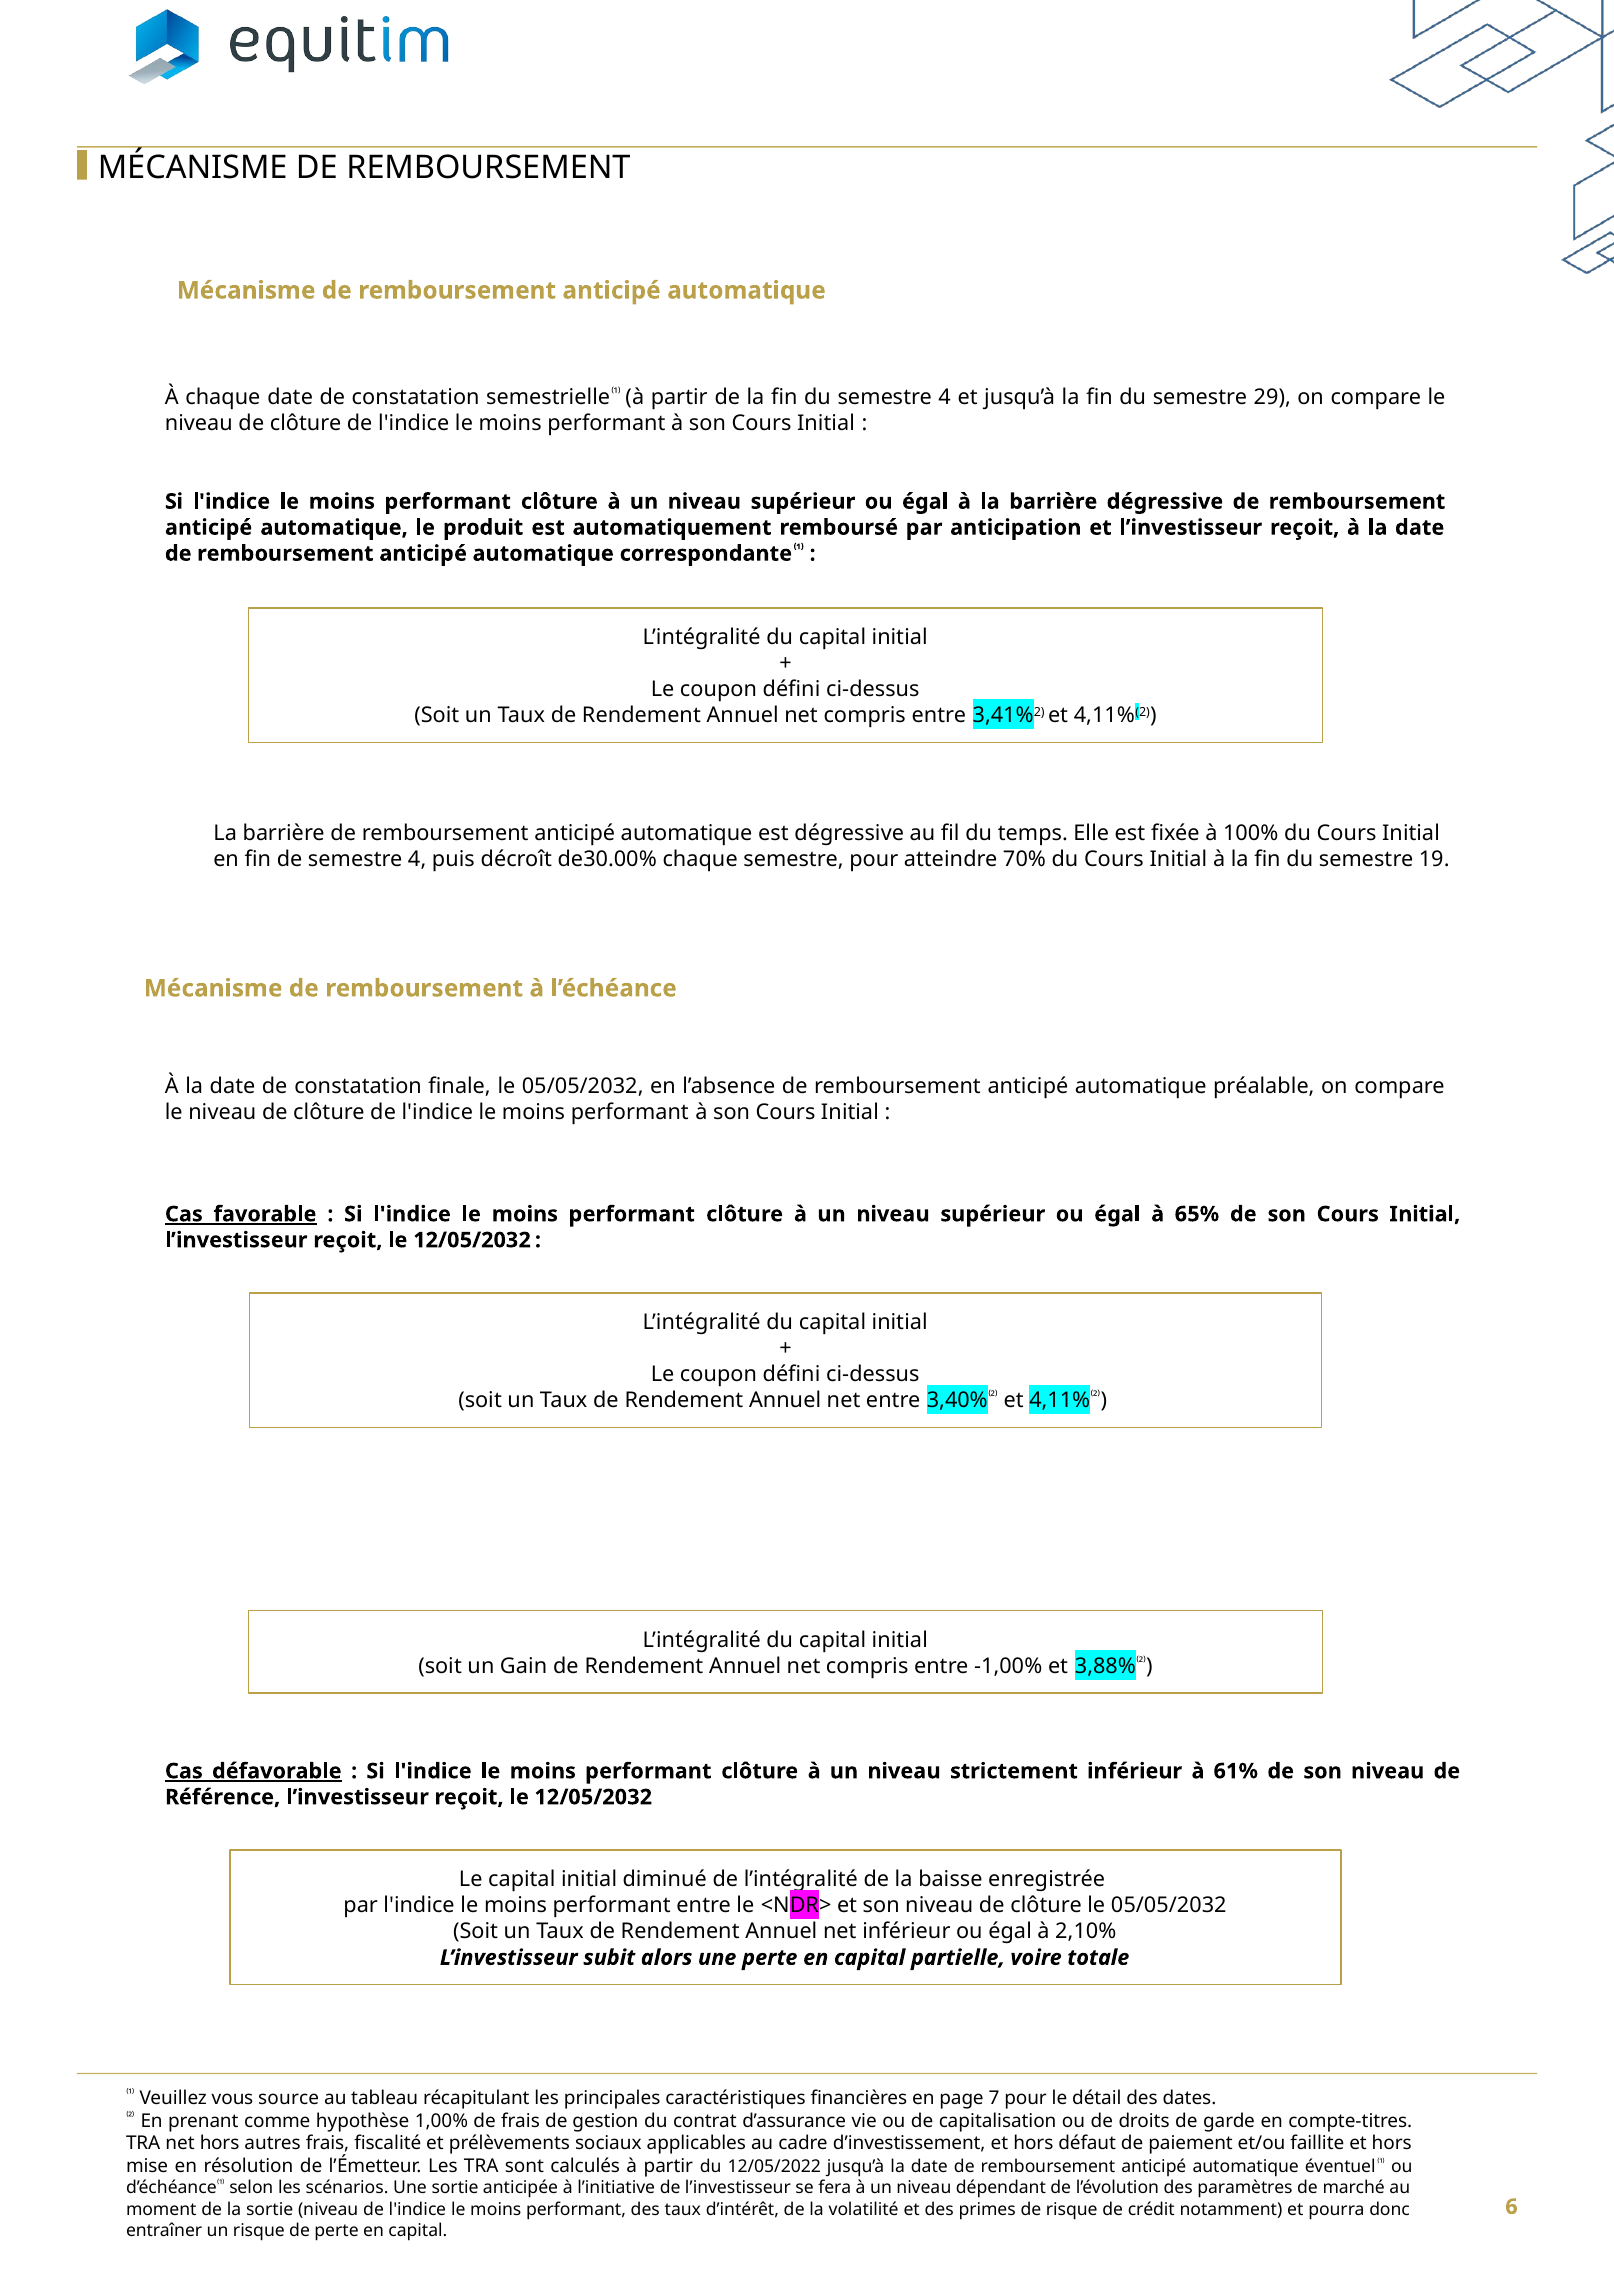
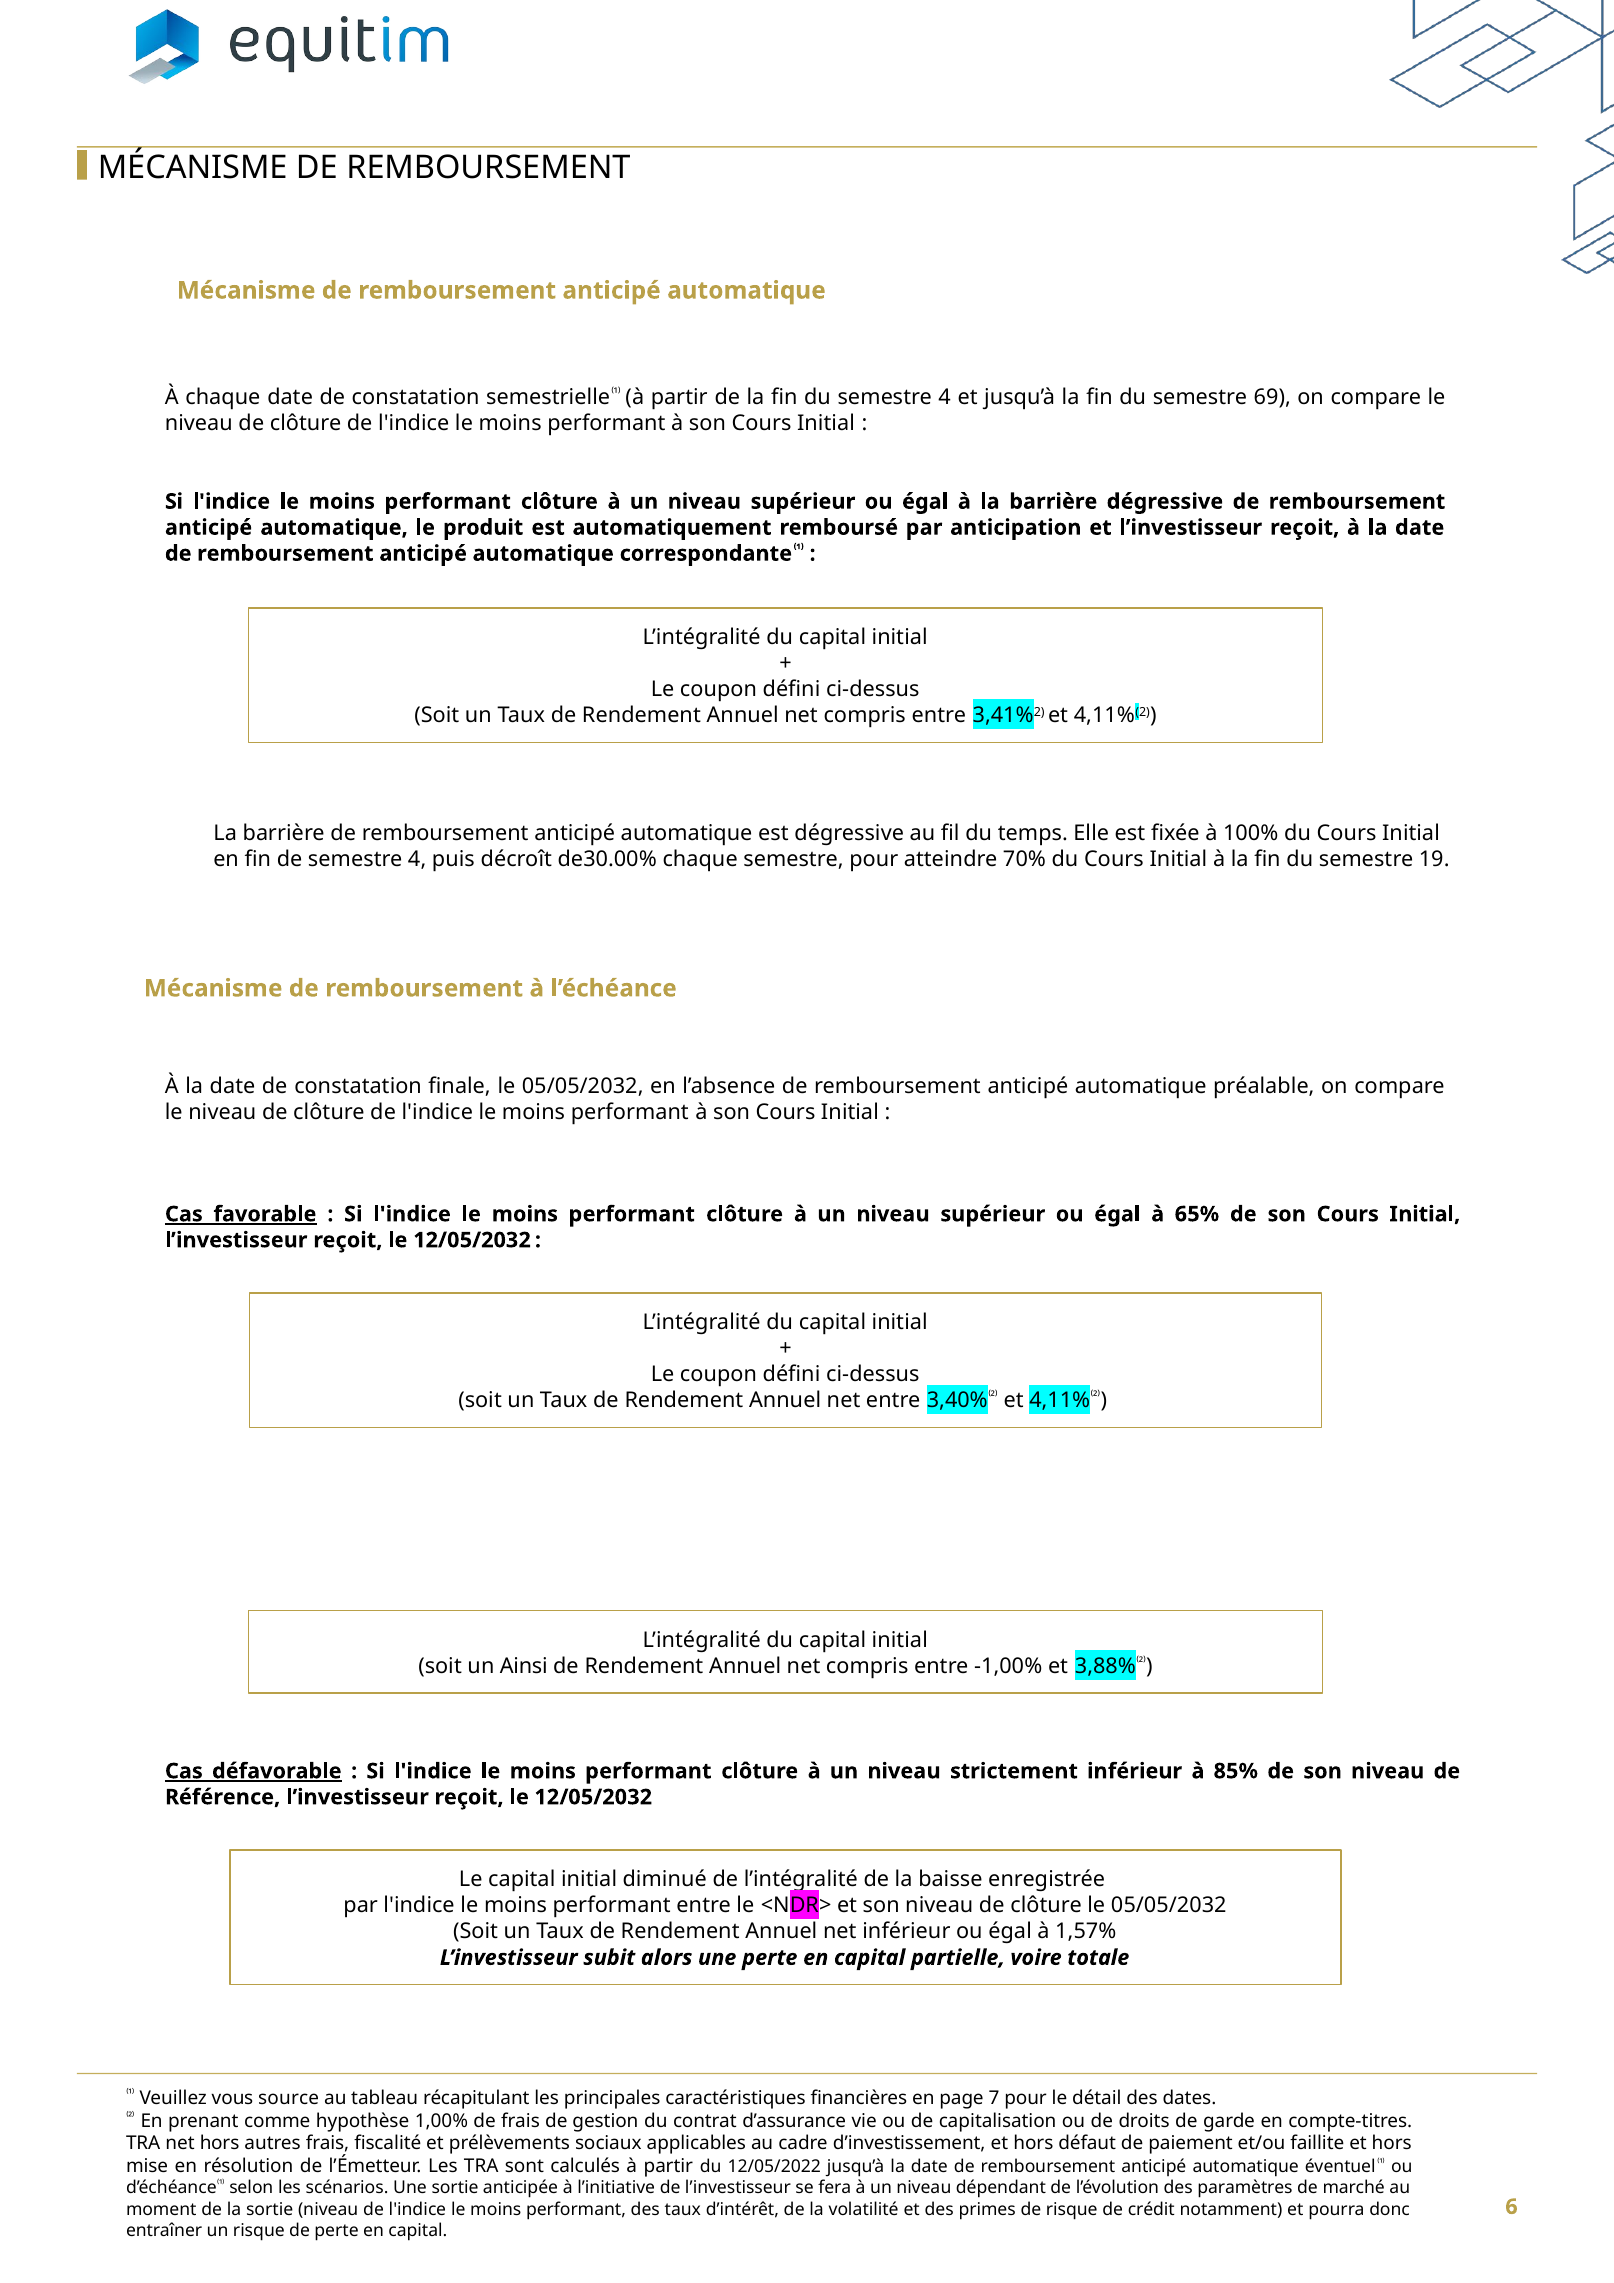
29: 29 -> 69 (1272, 398)
Gain: Gain -> Ainsi (524, 1666)
61%: 61% -> 85% (1236, 1771)
2,10%: 2,10% -> 1,57% (1086, 1931)
